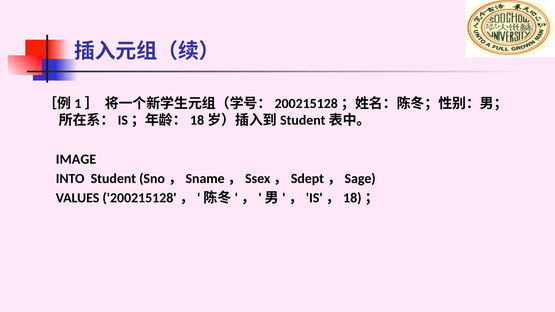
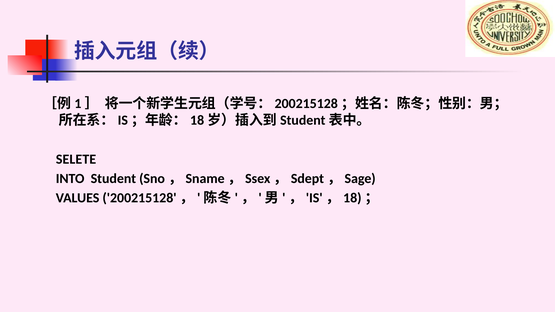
IMAGE: IMAGE -> SELETE (76, 159)
